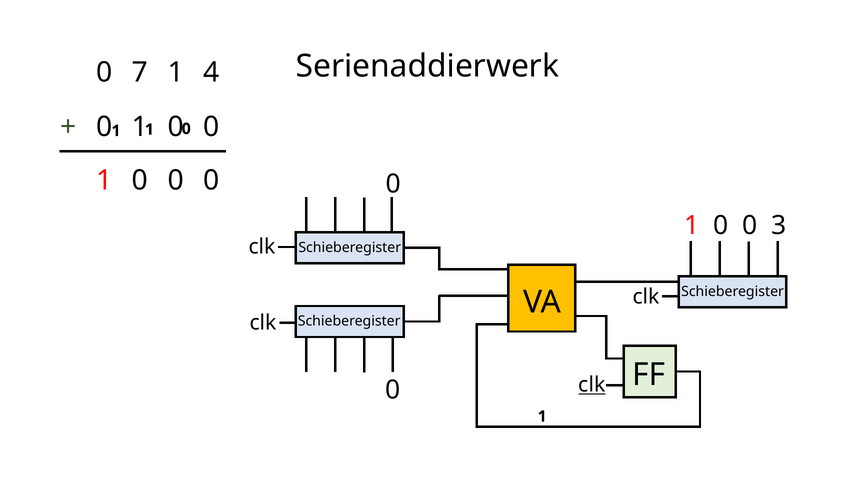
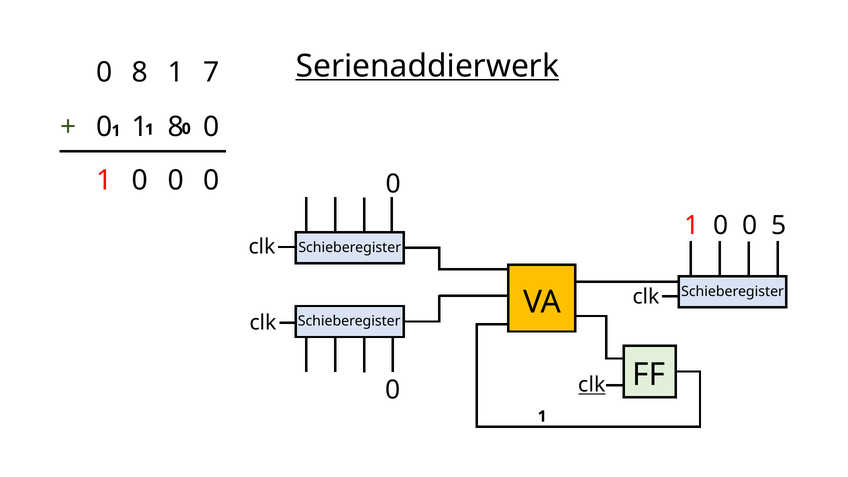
Serienaddierwerk underline: none -> present (427, 66)
0 7: 7 -> 8 (140, 73)
4: 4 -> 7 (211, 73)
0: 0 -> 8 (176, 127)
3: 3 -> 5 (779, 225)
